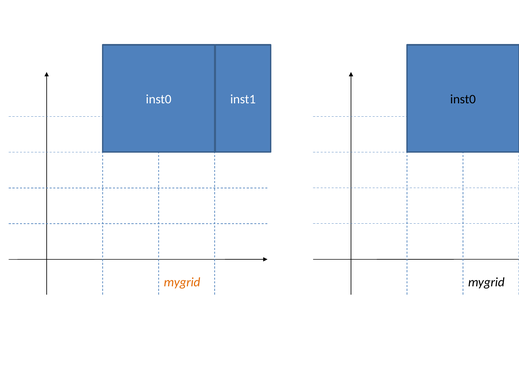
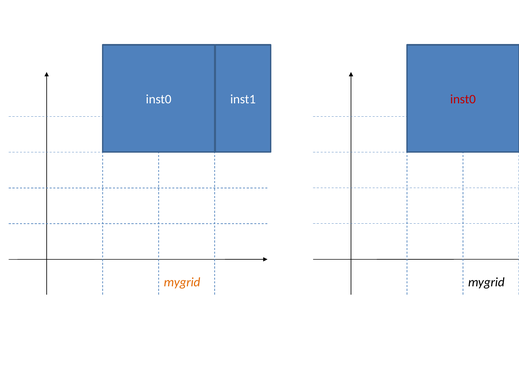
inst0 colour: black -> red (463, 99)
